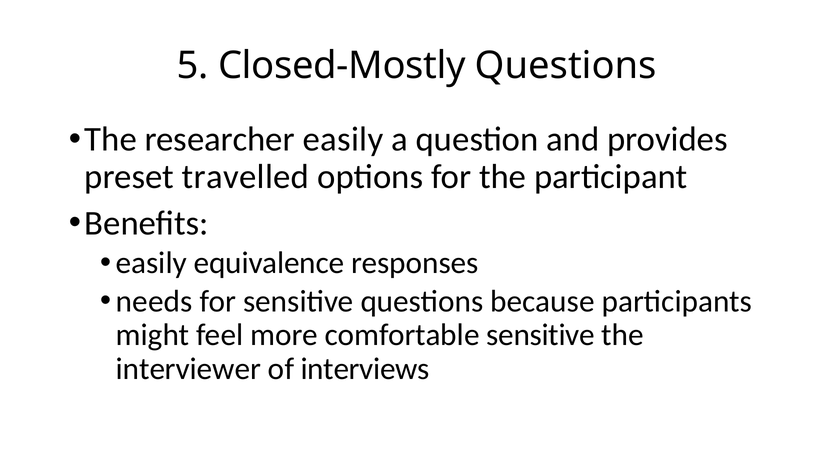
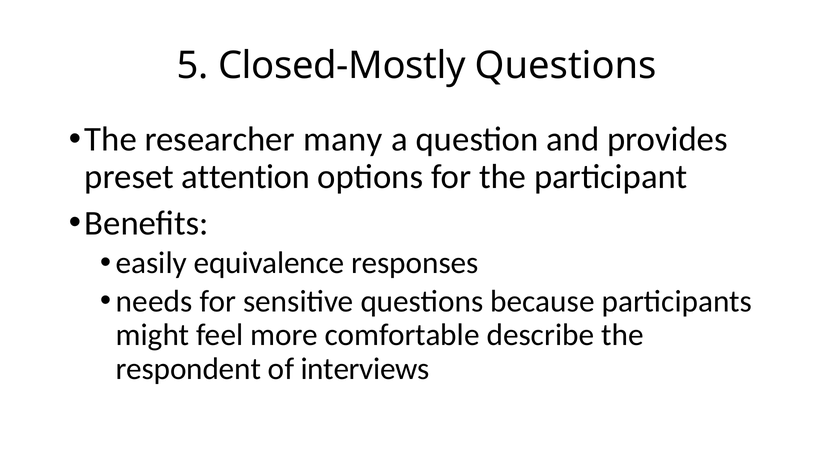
researcher easily: easily -> many (343, 139)
travelled: travelled -> attention (246, 177)
comfortable sensitive: sensitive -> describe (540, 335)
interviewer: interviewer -> respondent (188, 369)
